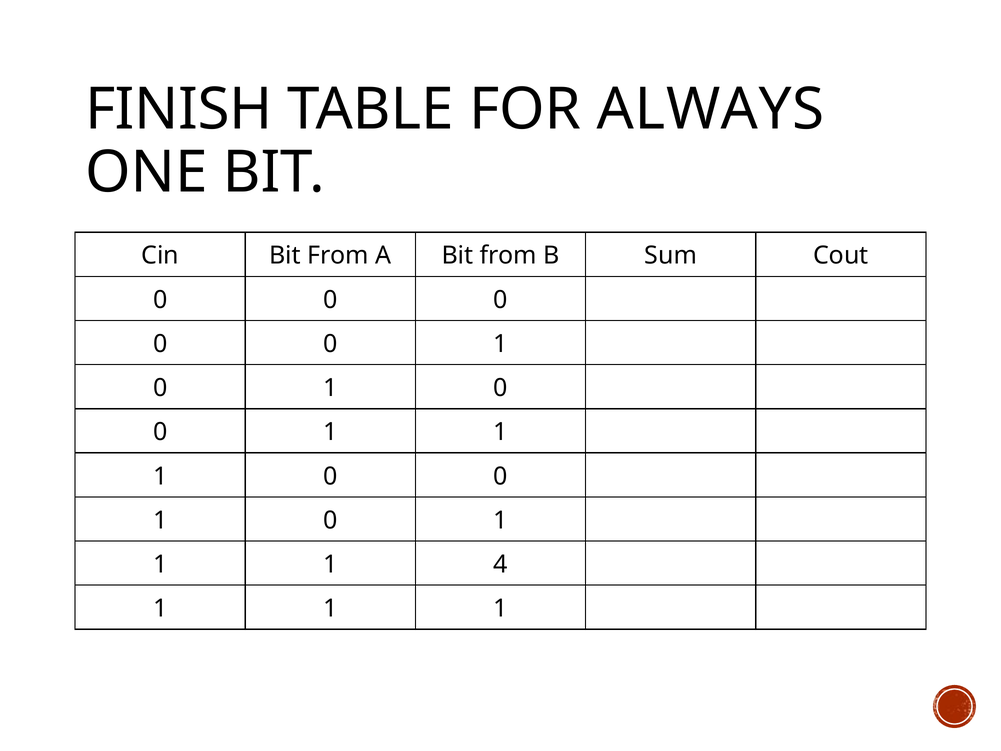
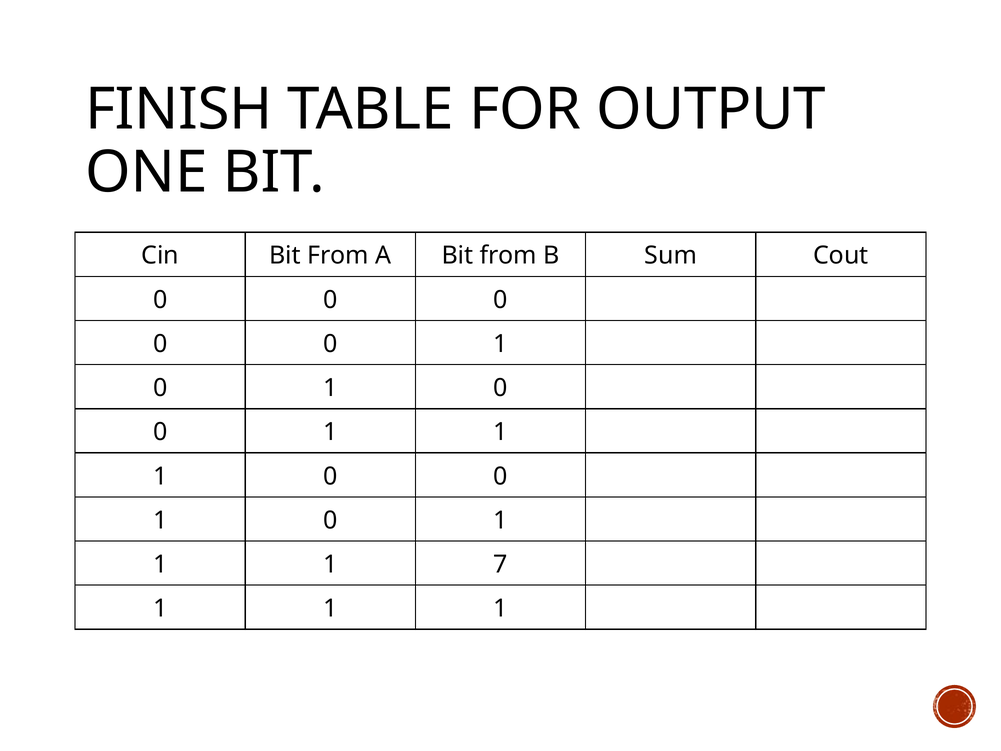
ALWAYS: ALWAYS -> OUTPUT (711, 109)
4: 4 -> 7 (501, 564)
